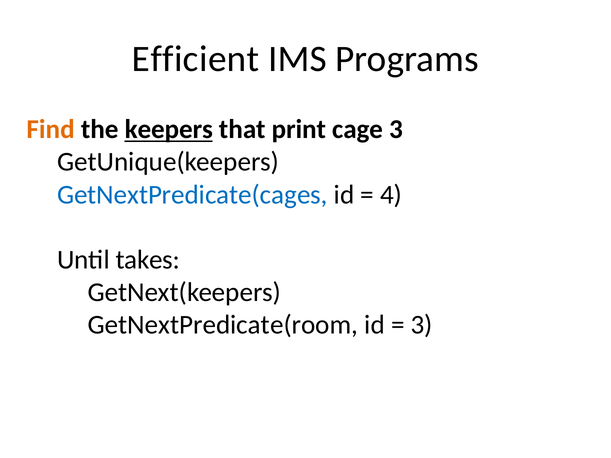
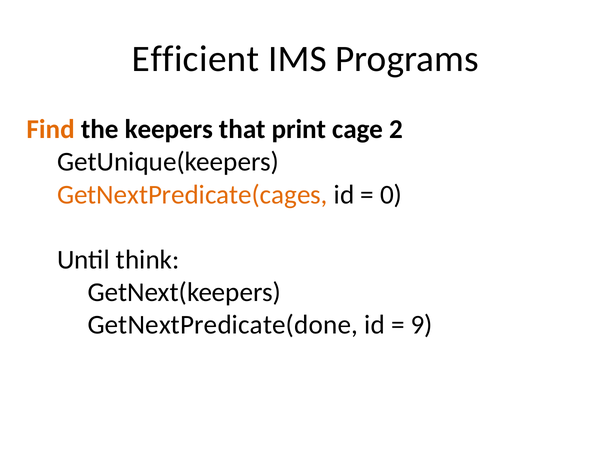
keepers underline: present -> none (169, 129)
cage 3: 3 -> 2 (396, 129)
GetNextPredicate(cages colour: blue -> orange (192, 195)
4: 4 -> 0 (391, 195)
takes: takes -> think (148, 260)
GetNextPredicate(room: GetNextPredicate(room -> GetNextPredicate(done (223, 325)
3: 3 -> 9 (422, 325)
